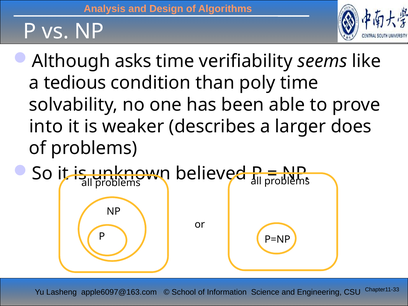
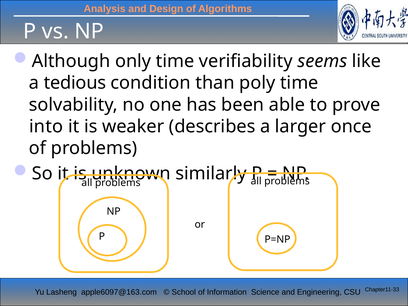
asks: asks -> only (133, 61)
does: does -> once (351, 126)
believed: believed -> similarly (211, 174)
